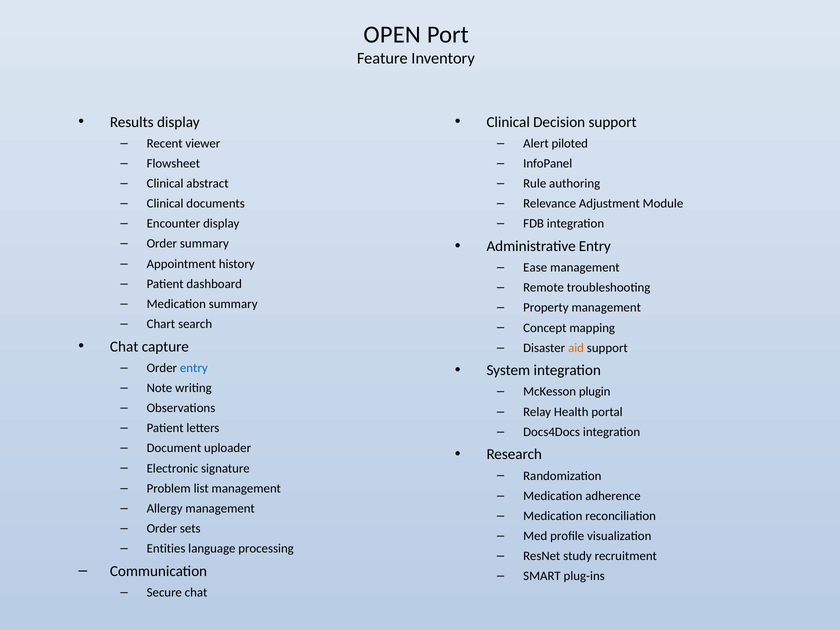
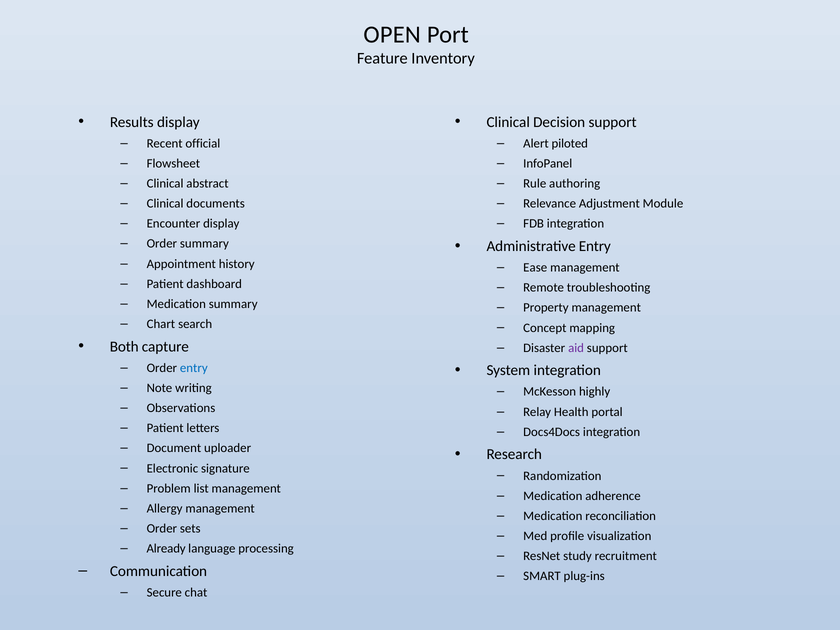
viewer: viewer -> official (203, 143)
Chat: Chat -> Both (124, 347)
aid colour: orange -> purple (576, 348)
plugin: plugin -> highly (595, 392)
Entities: Entities -> Already (166, 549)
